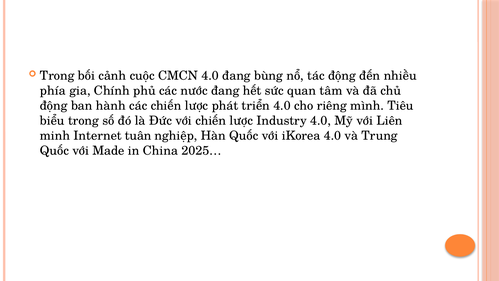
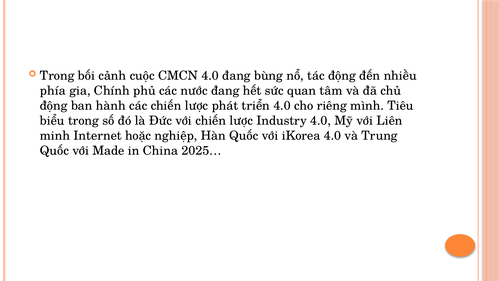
tuân: tuân -> hoặc (138, 136)
